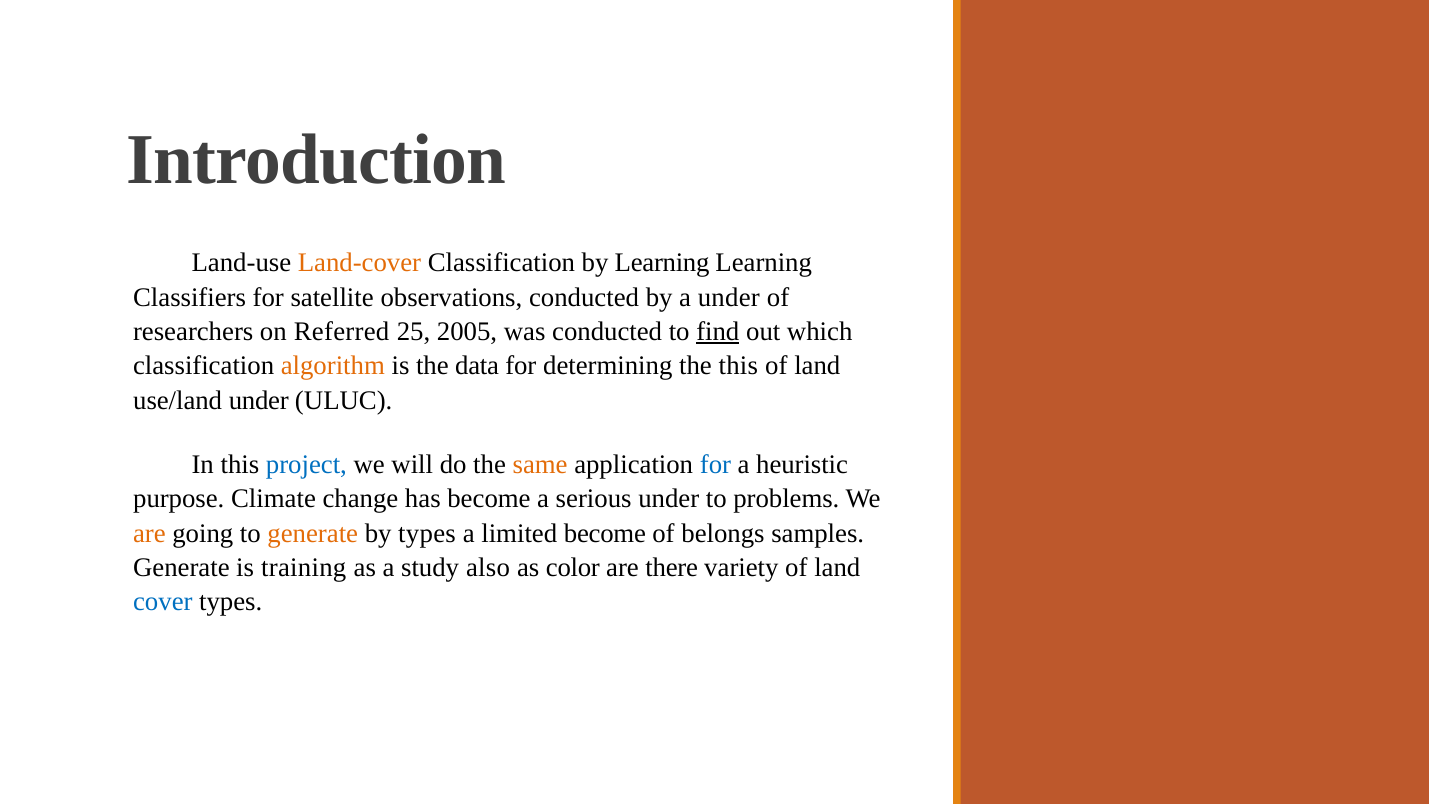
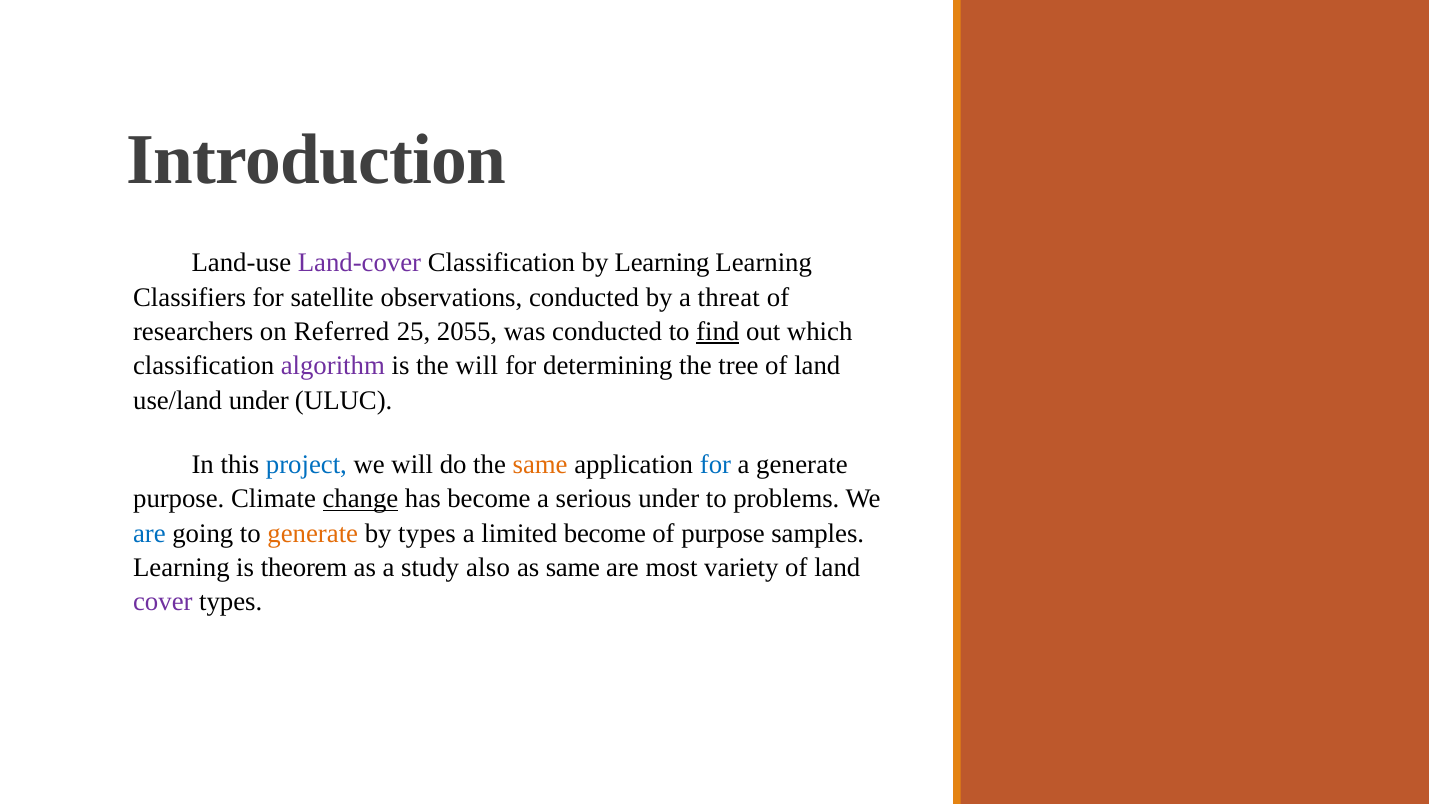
Land-cover colour: orange -> purple (359, 263)
a under: under -> threat (729, 297)
2005: 2005 -> 2055 (467, 332)
algorithm colour: orange -> purple (333, 366)
the data: data -> will (477, 366)
the this: this -> tree (738, 366)
a heuristic: heuristic -> generate (802, 464)
change underline: none -> present (360, 499)
are colour: orange -> blue (149, 533)
of belongs: belongs -> purpose (723, 533)
Generate: Generate -> Learning (181, 568)
training: training -> theorem (304, 568)
as color: color -> same (573, 568)
there: there -> most (672, 568)
cover colour: blue -> purple (163, 602)
